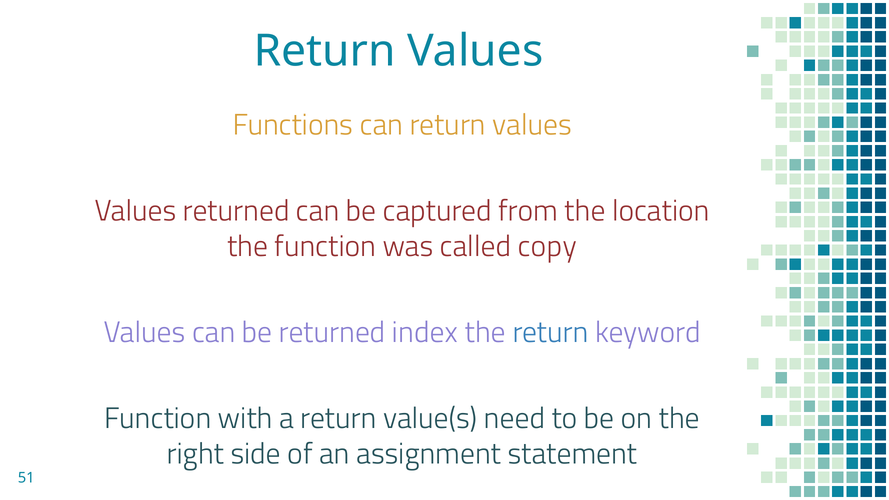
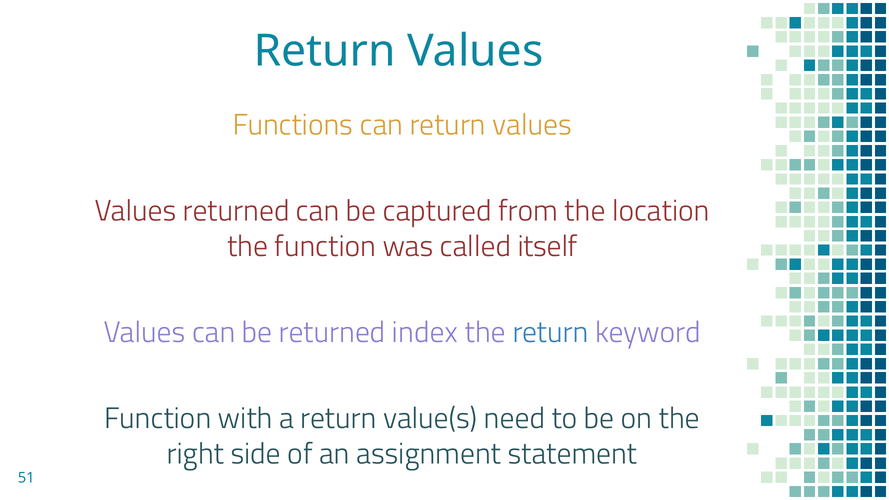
copy: copy -> itself (548, 247)
